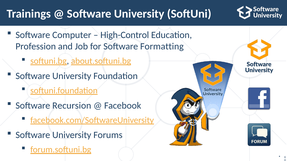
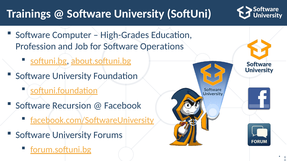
High-Control: High-Control -> High-Grades (125, 35)
Formatting: Formatting -> Operations (162, 47)
